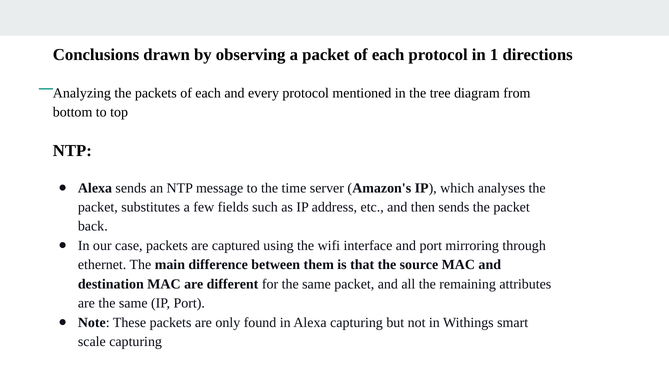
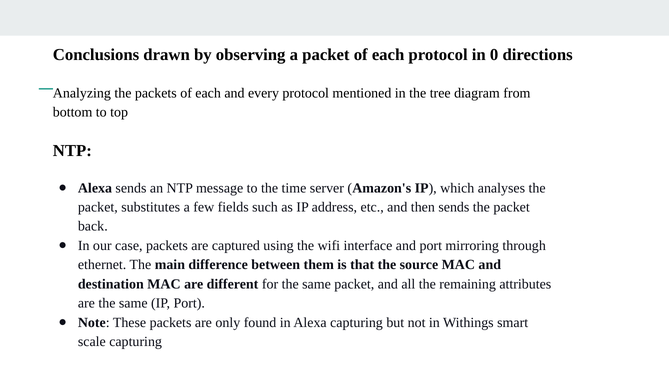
1: 1 -> 0 (494, 55)
